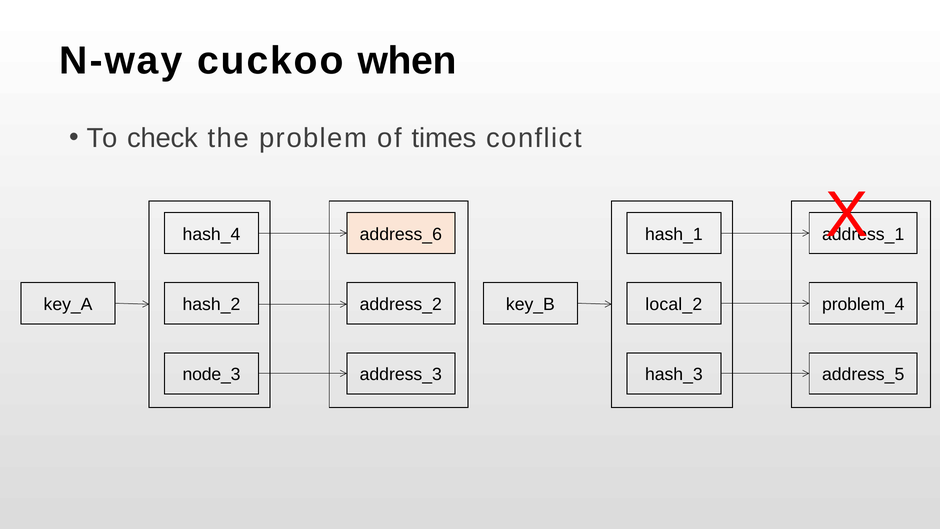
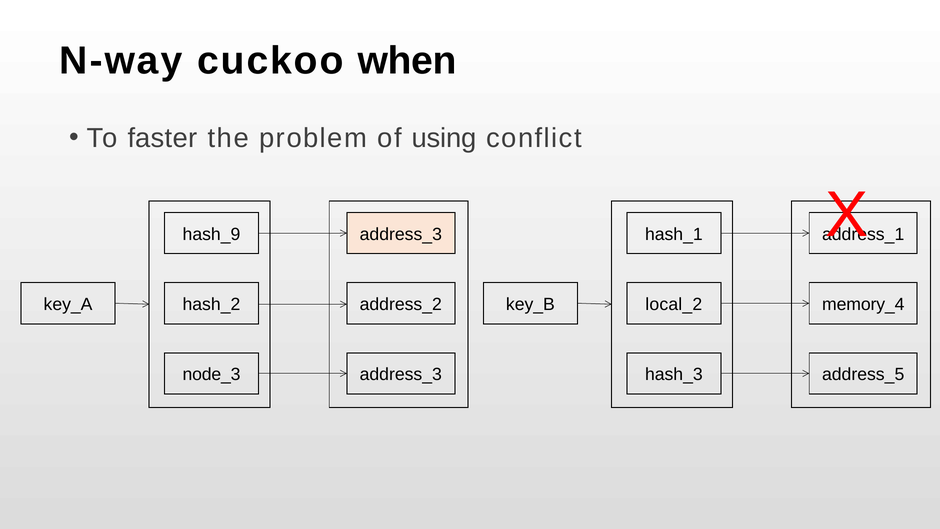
check: check -> faster (162, 138)
times: times -> using (444, 138)
hash_4: hash_4 -> hash_9 (211, 234)
address_6: address_6 -> address_3 (401, 234)
problem_4: problem_4 -> memory_4 (863, 304)
